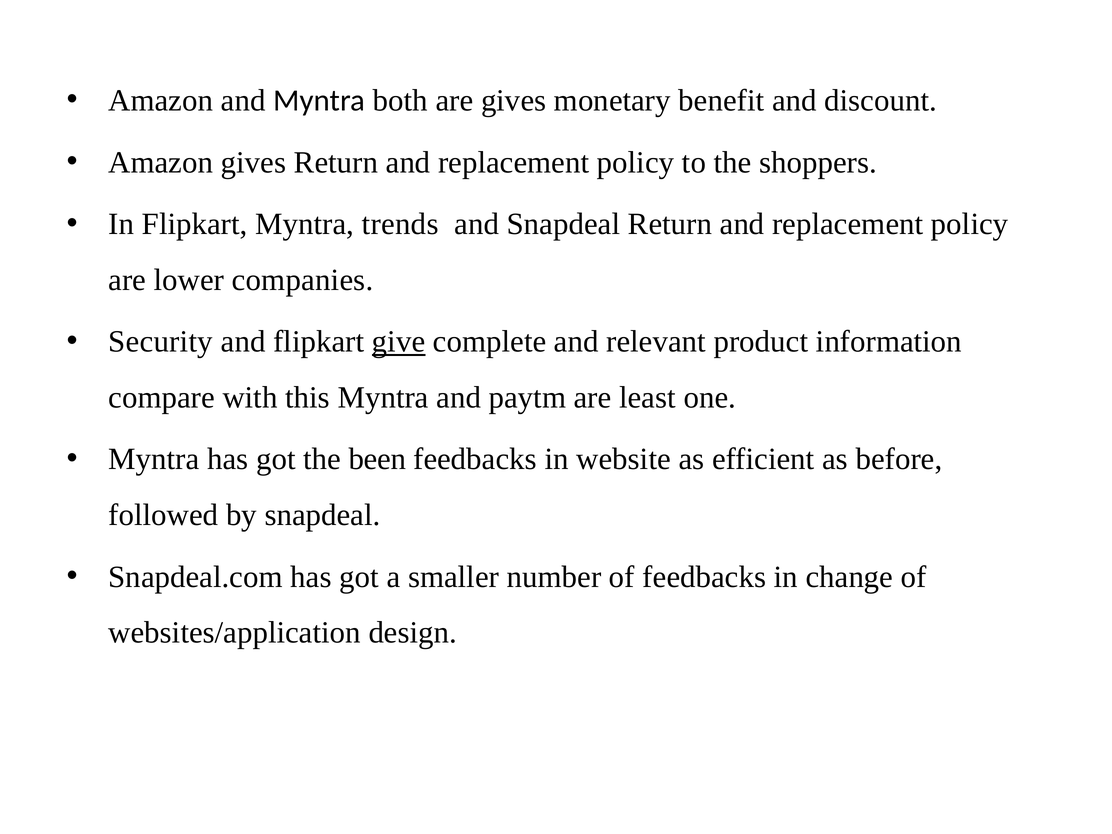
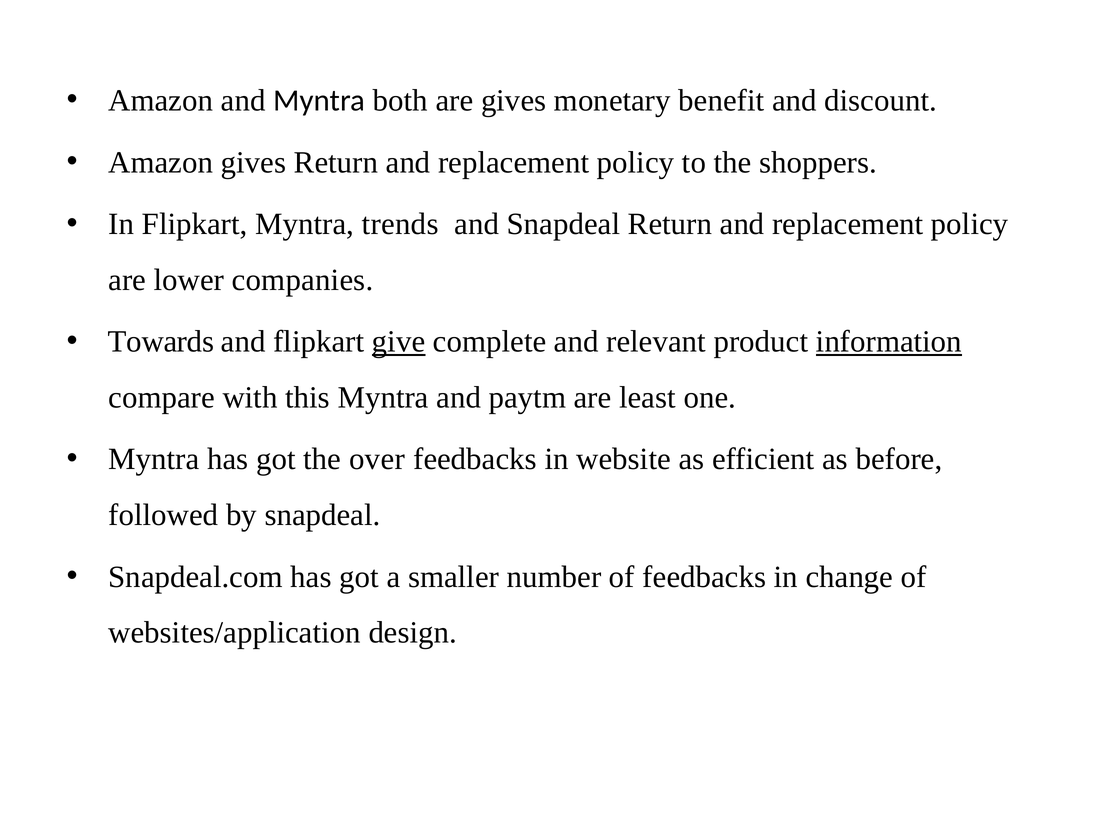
Security: Security -> Towards (161, 342)
information underline: none -> present (889, 342)
been: been -> over (377, 459)
